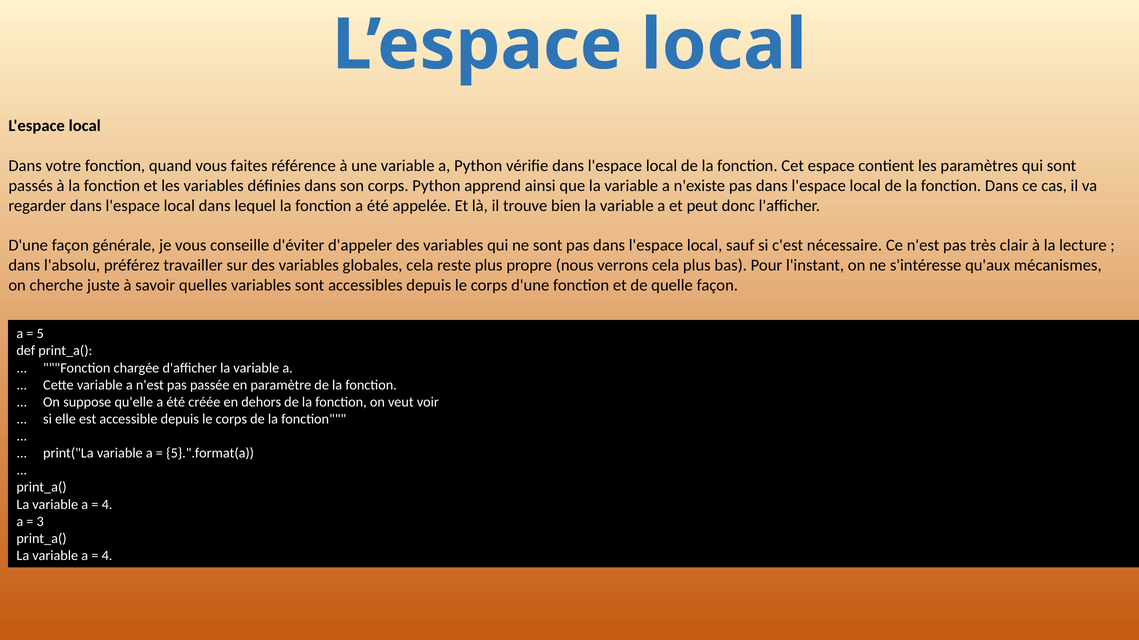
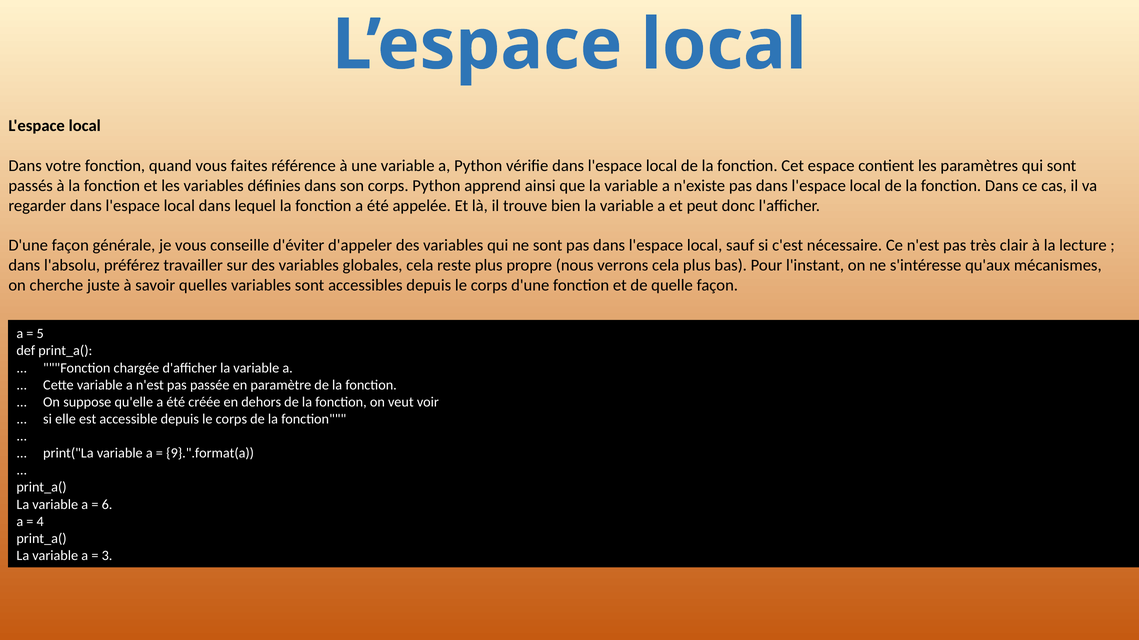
5}.".format(a: 5}.".format(a -> 9}.".format(a (210, 454)
4: 4 -> 6 (107, 505)
3: 3 -> 4 (40, 522)
4: 4 -> 3 (107, 556)
